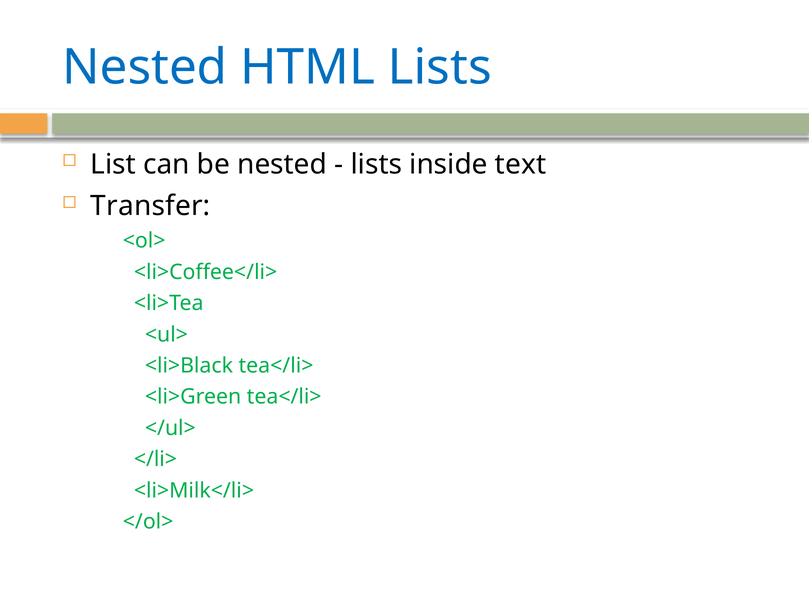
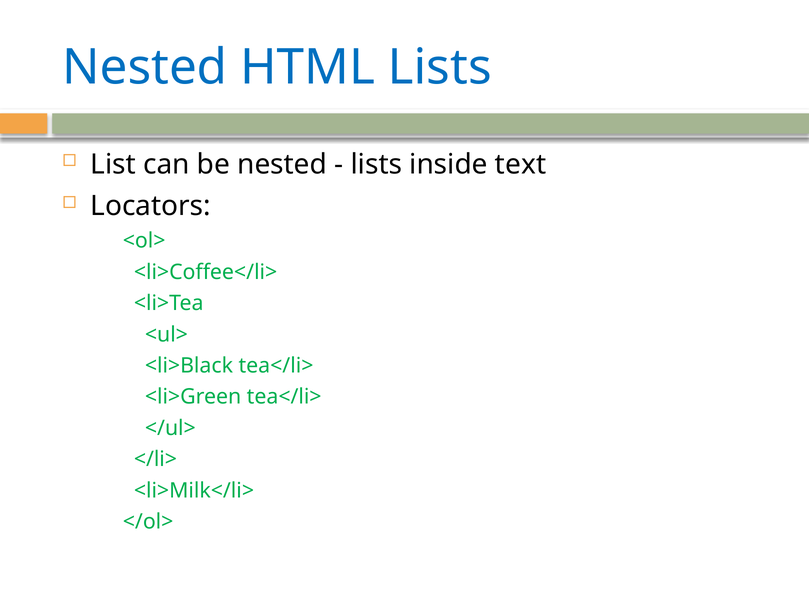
Transfer: Transfer -> Locators (151, 206)
